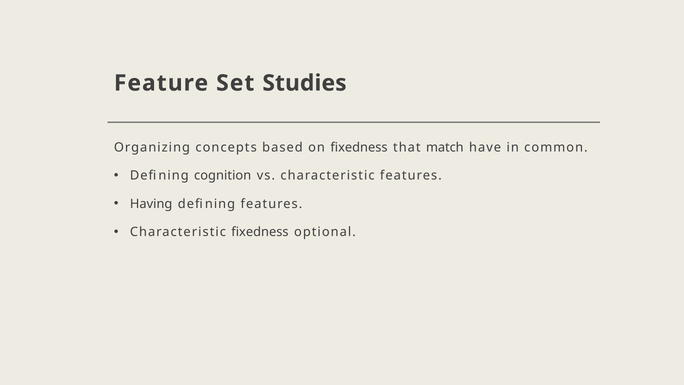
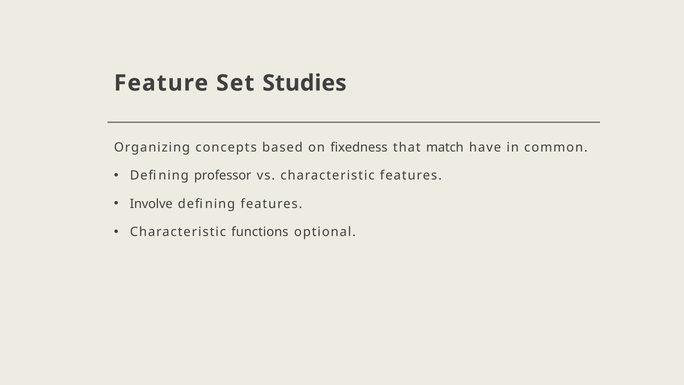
cognition: cognition -> professor (223, 176)
Having: Having -> Involve (151, 204)
Characteristic fixedness: fixedness -> functions (260, 232)
